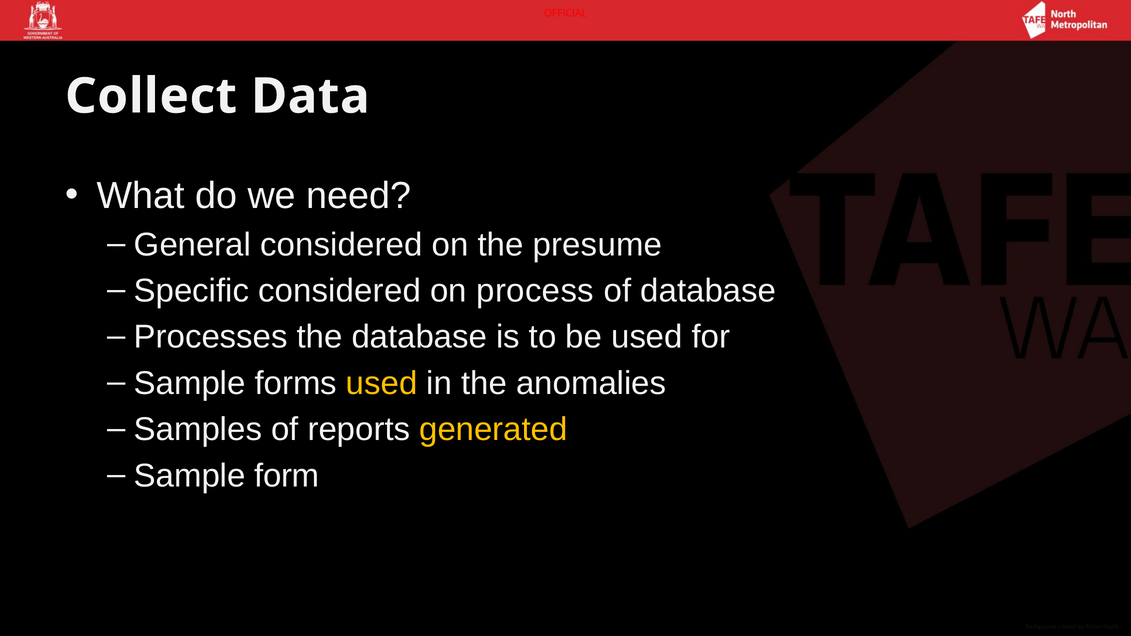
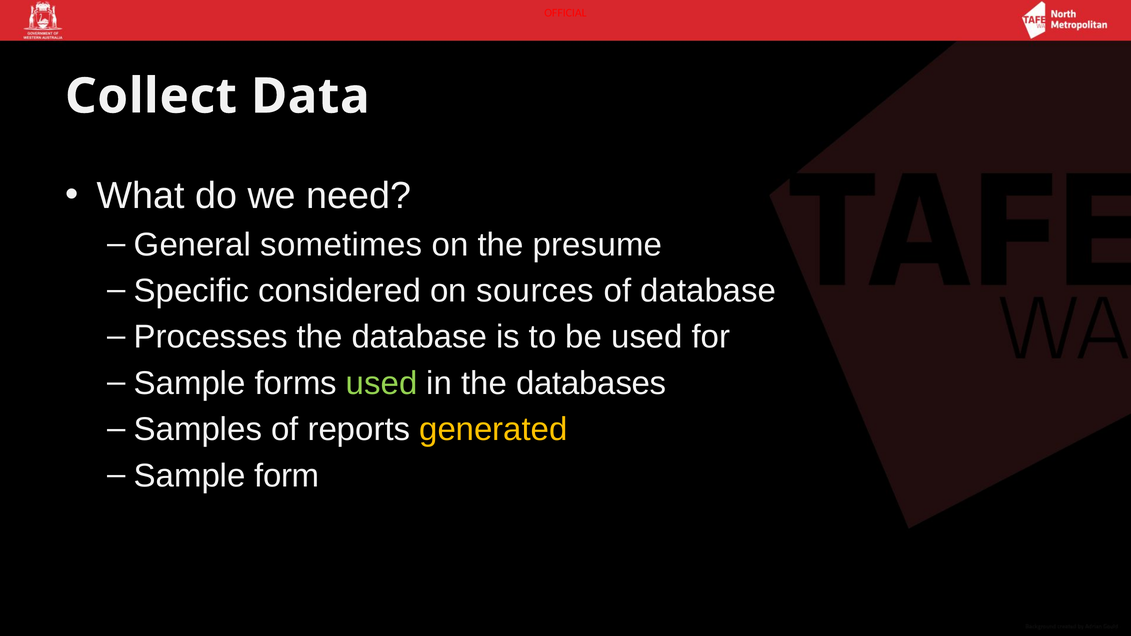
General considered: considered -> sometimes (341, 245)
process: process -> sources (535, 291)
used colour: yellow -> light green (382, 383)
anomalies: anomalies -> databases (591, 383)
